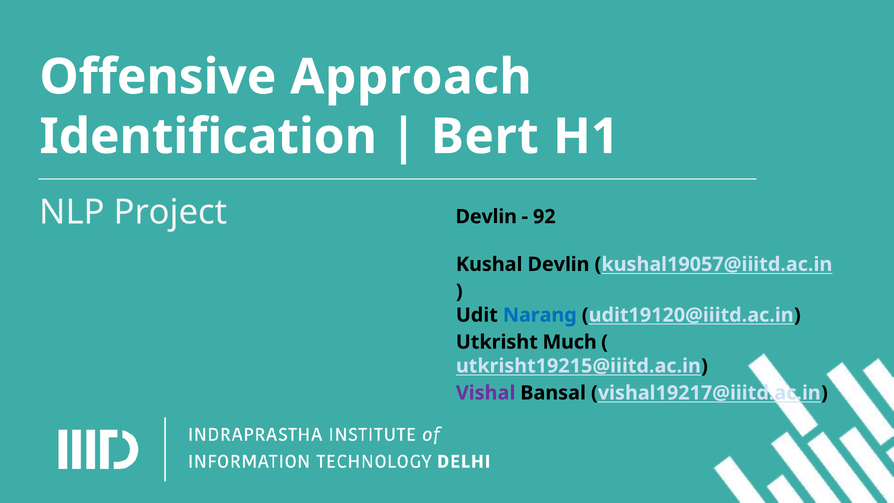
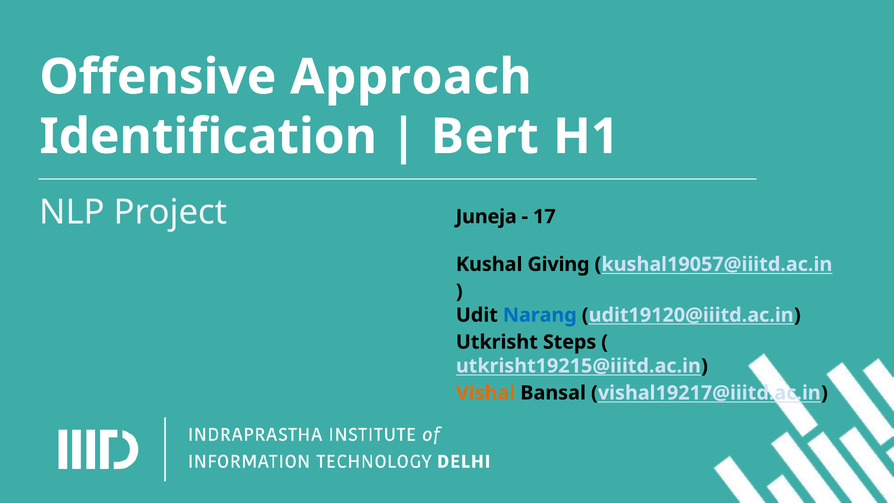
Project Devlin: Devlin -> Juneja (486, 217)
92: 92 -> 17 (544, 217)
Kushal Devlin: Devlin -> Giving (559, 264)
Much: Much -> Steps (570, 342)
Vishal colour: purple -> orange (486, 393)
